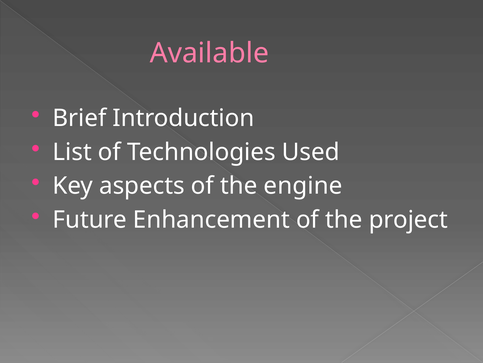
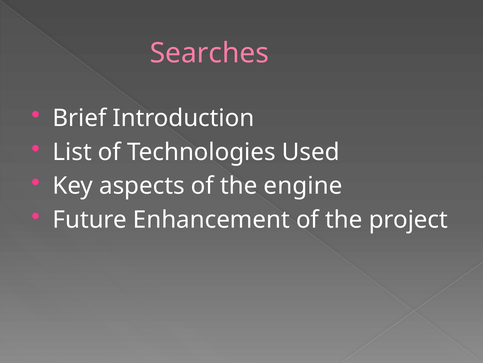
Available: Available -> Searches (209, 53)
